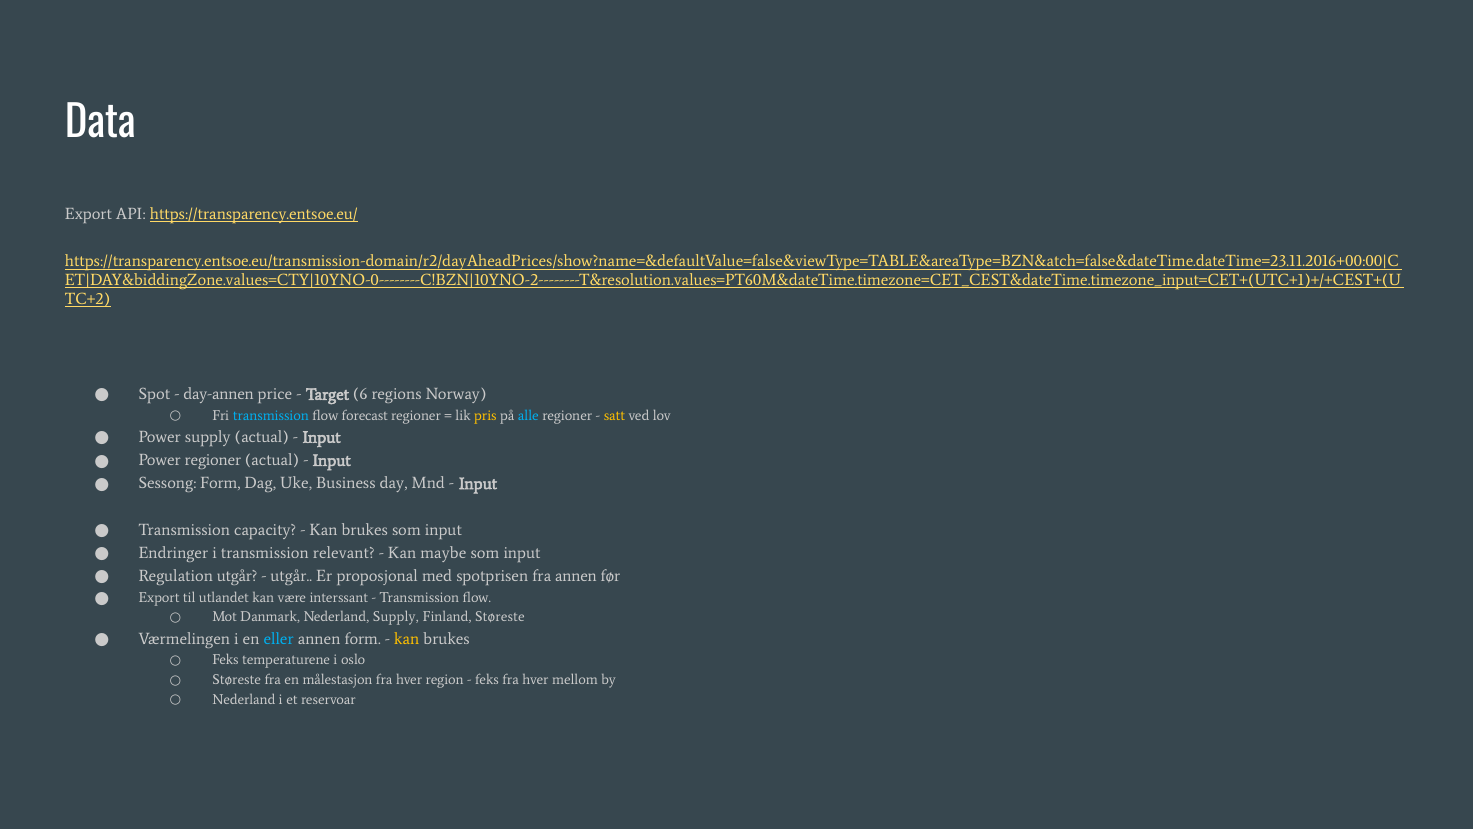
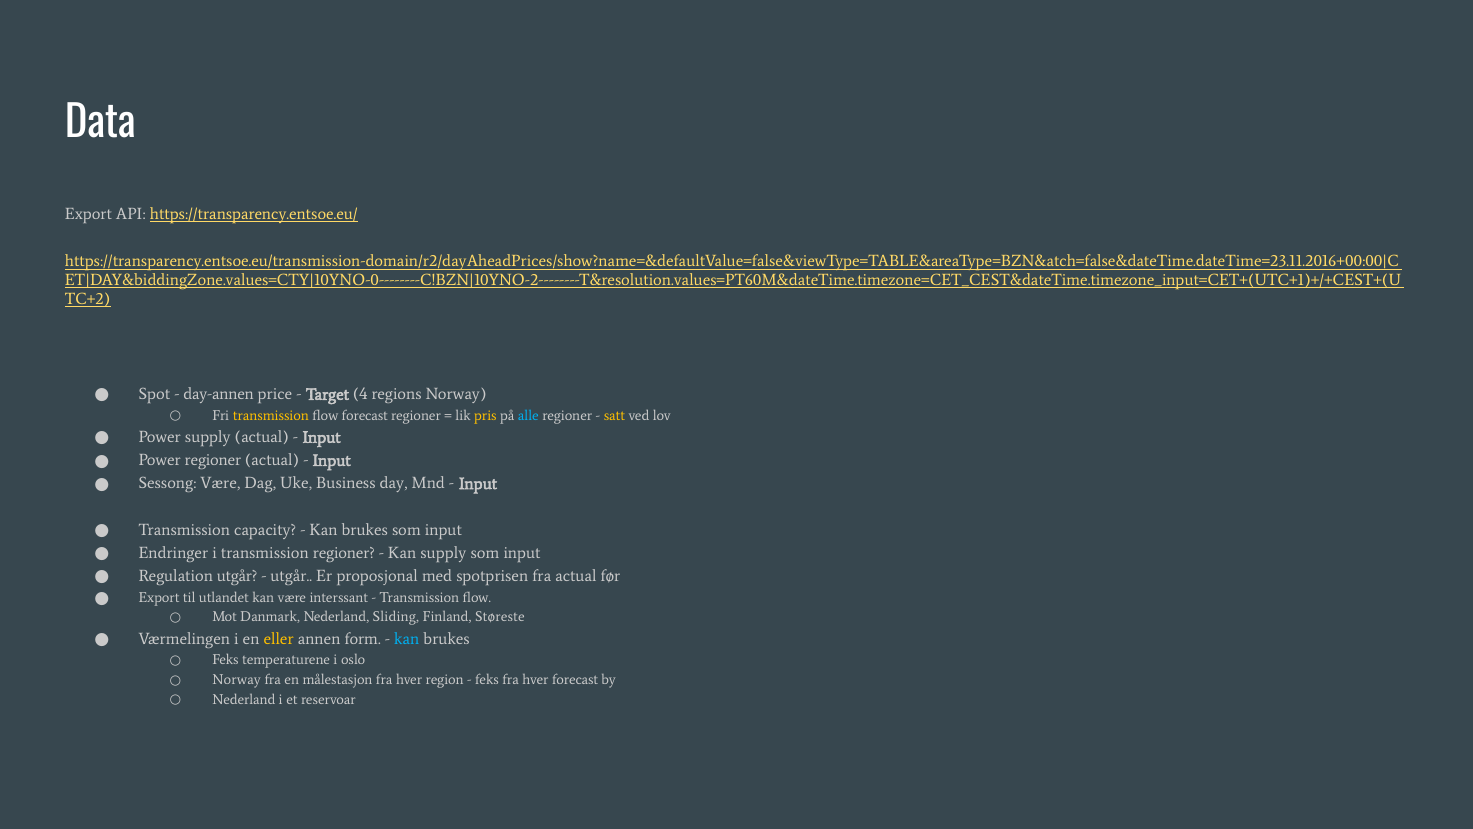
6: 6 -> 4 (360, 394)
transmission colour: light blue -> yellow (271, 415)
Sessong Form: Form -> Være (220, 483)
transmission relevant: relevant -> regioner (344, 553)
Kan maybe: maybe -> supply (443, 553)
fra annen: annen -> actual (576, 576)
Nederland Supply: Supply -> Sliding (396, 617)
eller colour: light blue -> yellow (279, 639)
kan colour: yellow -> light blue (407, 639)
Støreste: Støreste -> Norway (237, 680)
hver mellom: mellom -> forecast (575, 680)
